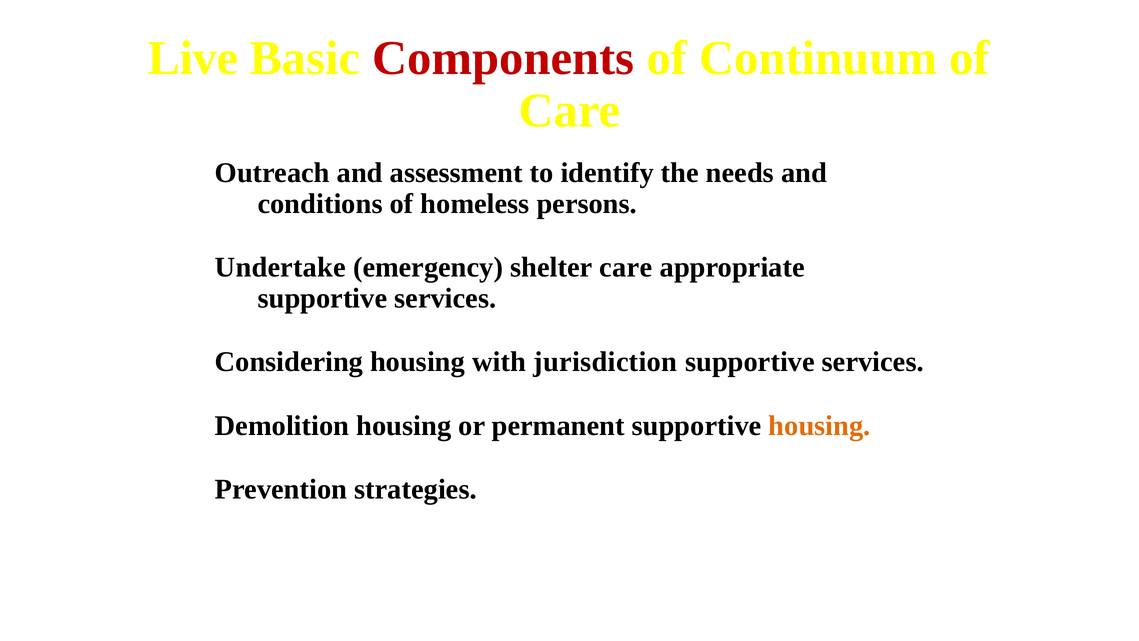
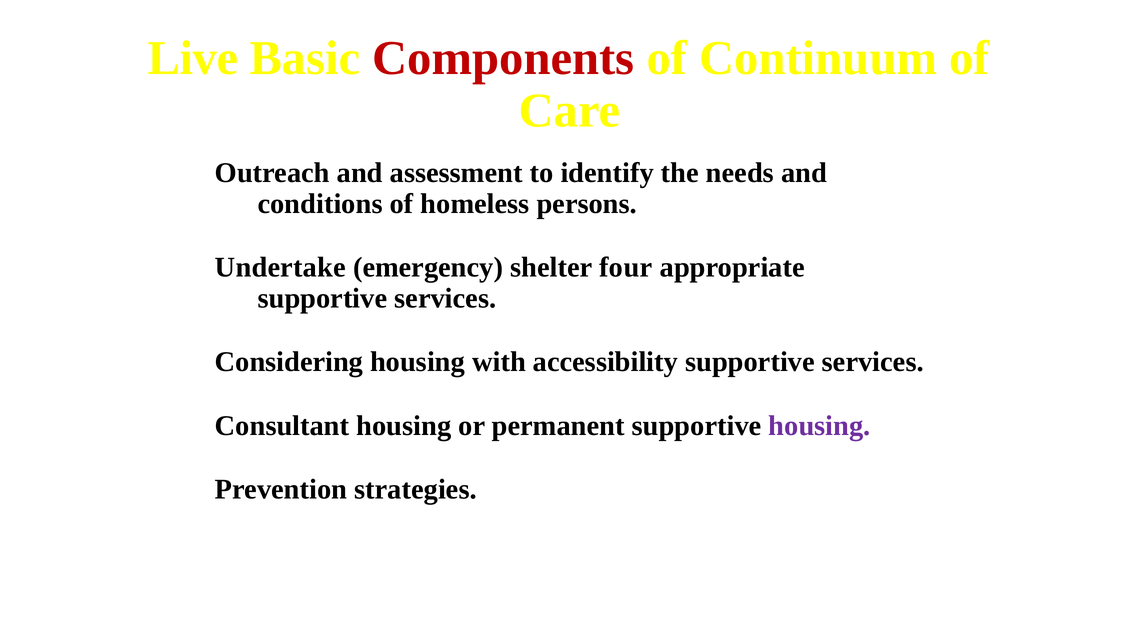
shelter care: care -> four (626, 267)
jurisdiction: jurisdiction -> accessibility (606, 362)
Demolition: Demolition -> Consultant (282, 425)
housing colour: orange -> purple (819, 425)
